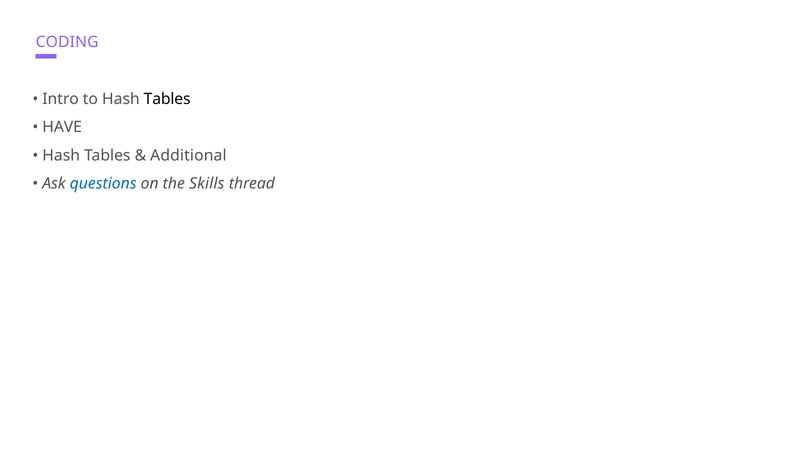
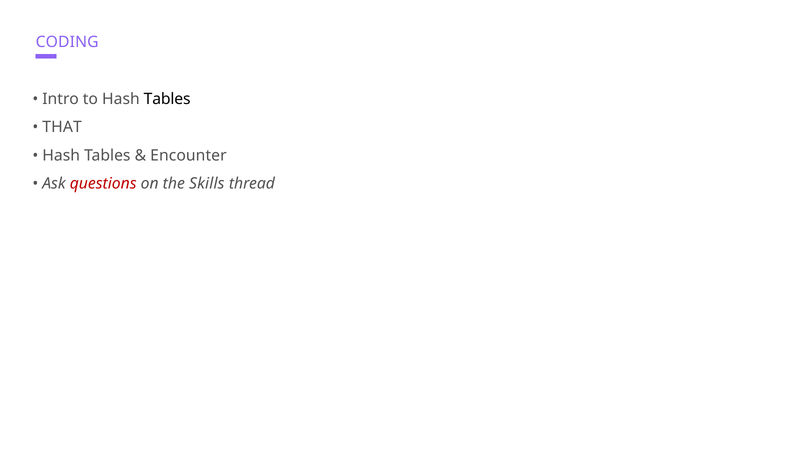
HAVE: HAVE -> THAT (62, 127)
Additional: Additional -> Encounter (188, 155)
questions colour: blue -> red (103, 184)
